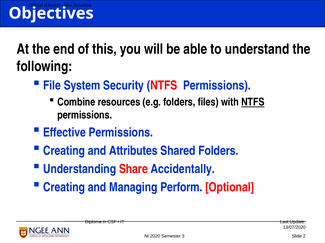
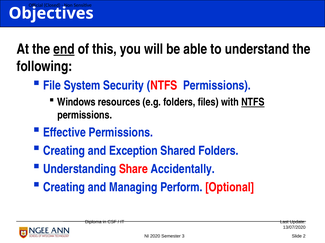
end underline: none -> present (64, 49)
Combine: Combine -> Windows (76, 102)
Attributes: Attributes -> Exception (133, 151)
